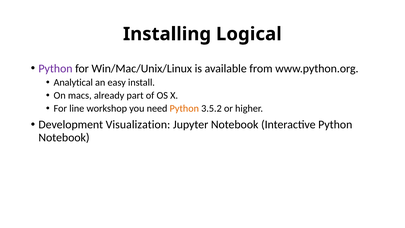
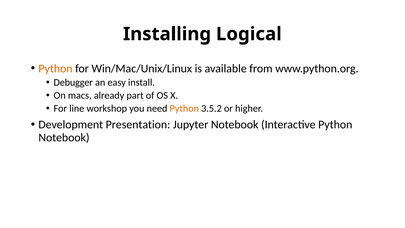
Python colour: purple -> orange (56, 68)
Analytical: Analytical -> Debugger (73, 82)
Visualization: Visualization -> Presentation (138, 125)
